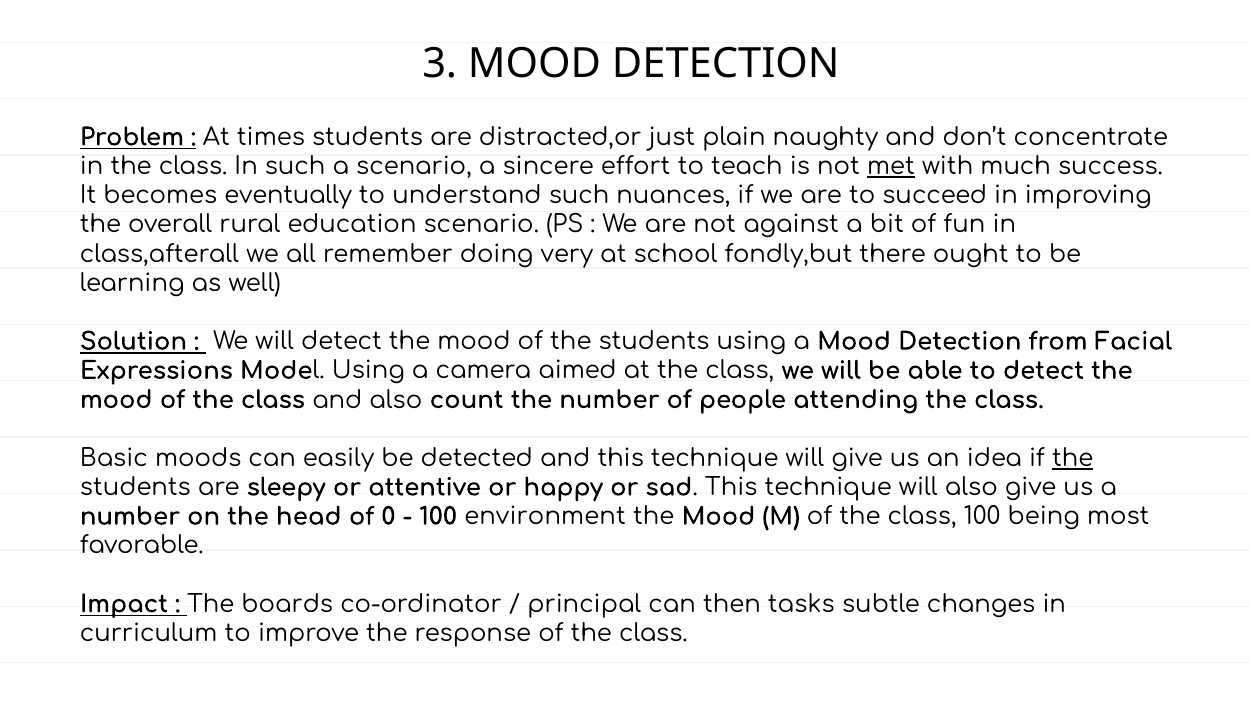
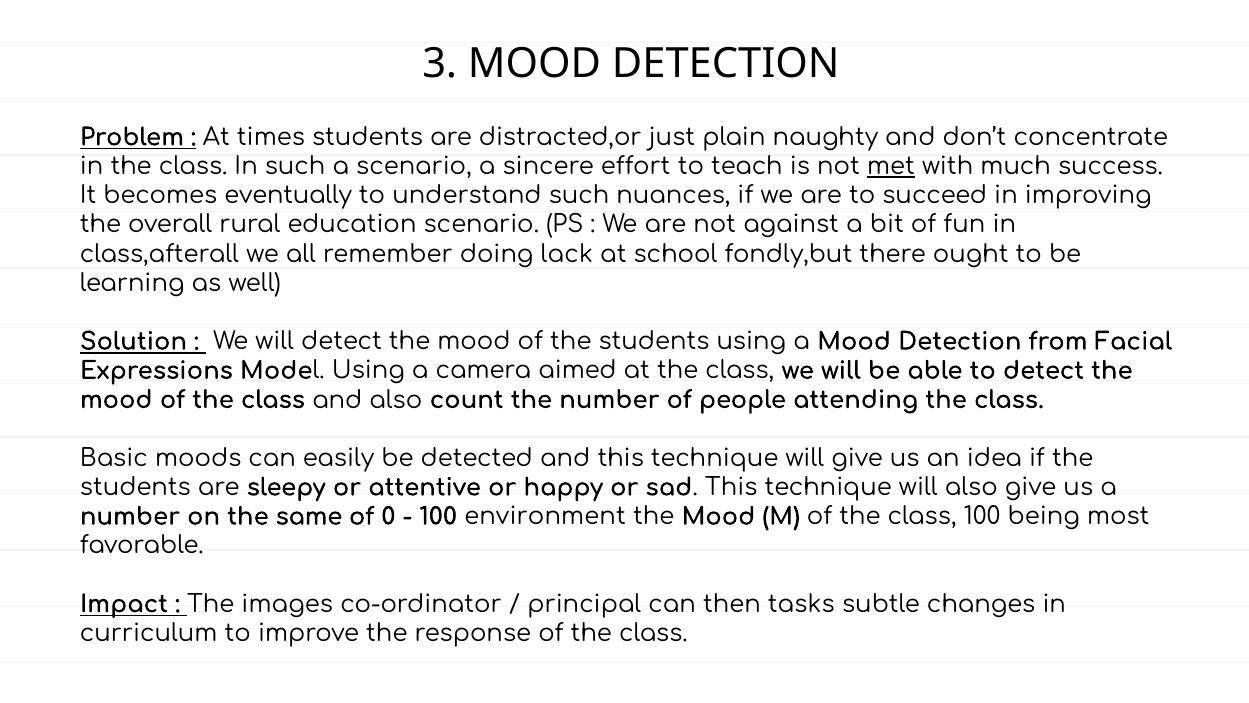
very: very -> lack (567, 254)
the underline: present -> none (1073, 458)
head: head -> same (309, 516)
boards: boards -> images (287, 604)
